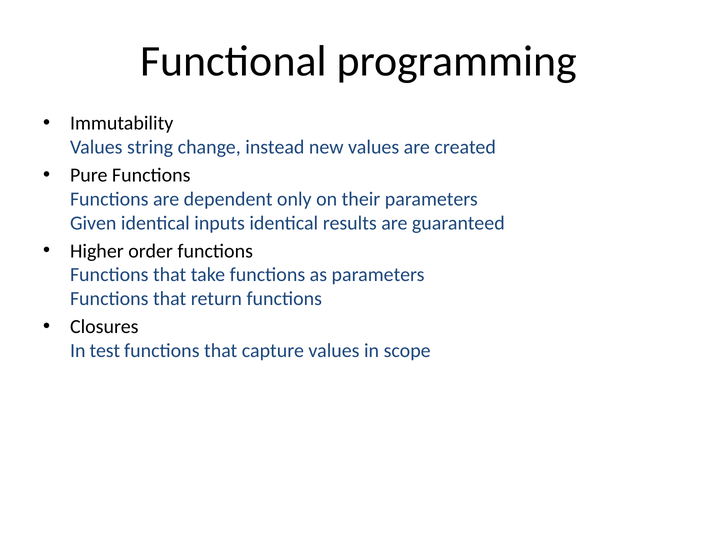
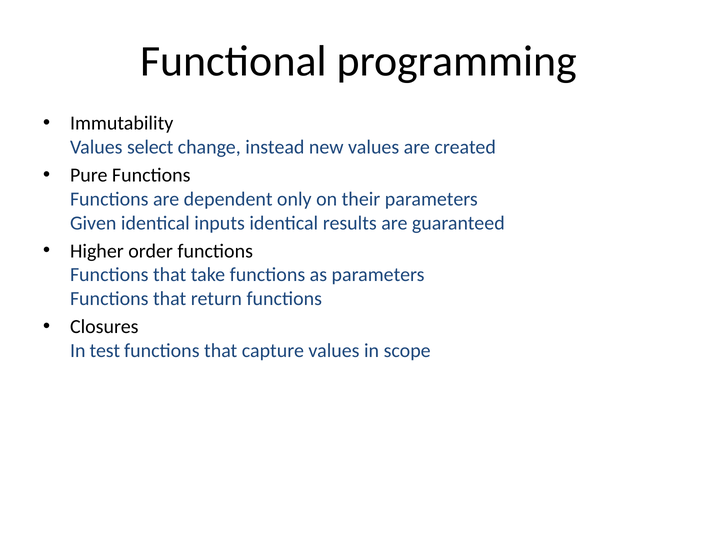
string: string -> select (150, 147)
